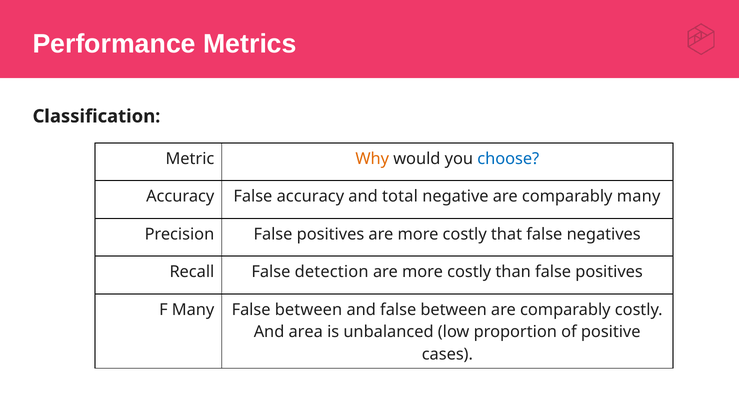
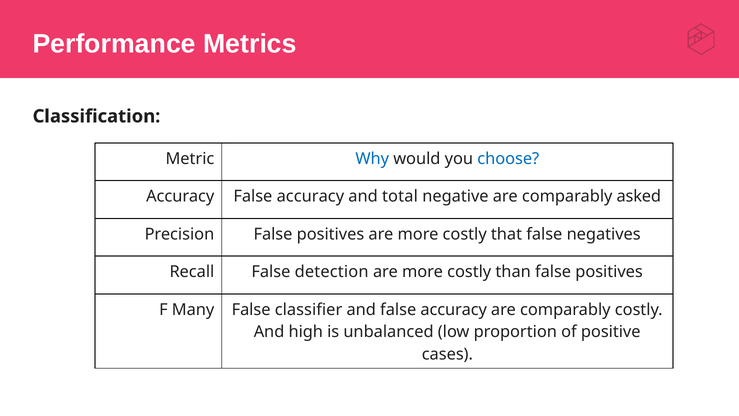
Why colour: orange -> blue (372, 159)
comparably many: many -> asked (639, 196)
between: between -> classifier (309, 309)
and false between: between -> accuracy (454, 309)
area: area -> high (306, 332)
